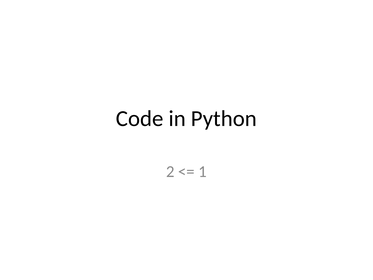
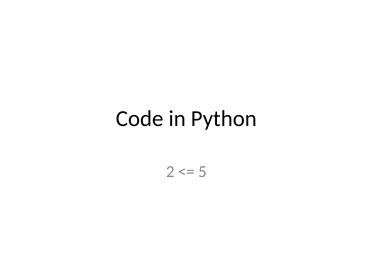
1: 1 -> 5 (203, 171)
